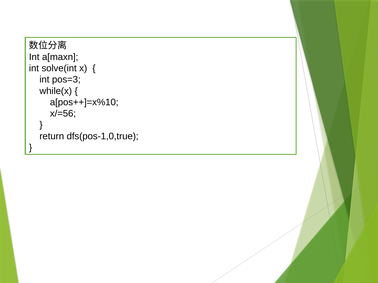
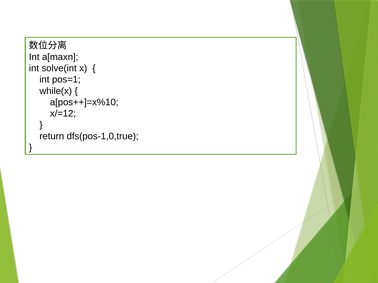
pos=3: pos=3 -> pos=1 (66, 80)
x/=56: x/=56 -> x/=12 (63, 114)
